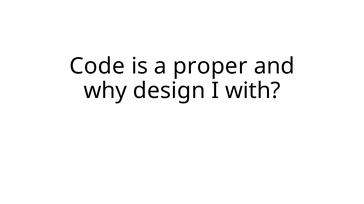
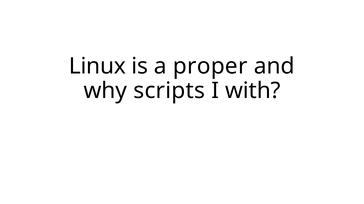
Code: Code -> Linux (97, 66)
design: design -> scripts (169, 91)
